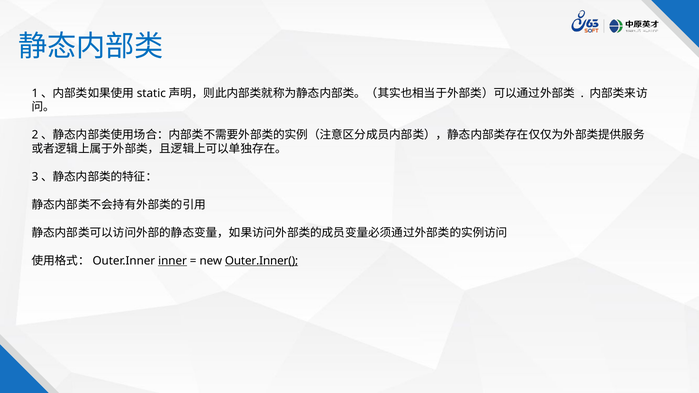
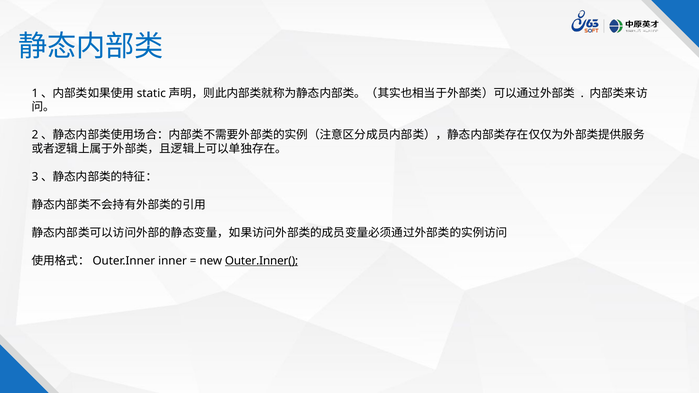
inner underline: present -> none (173, 261)
